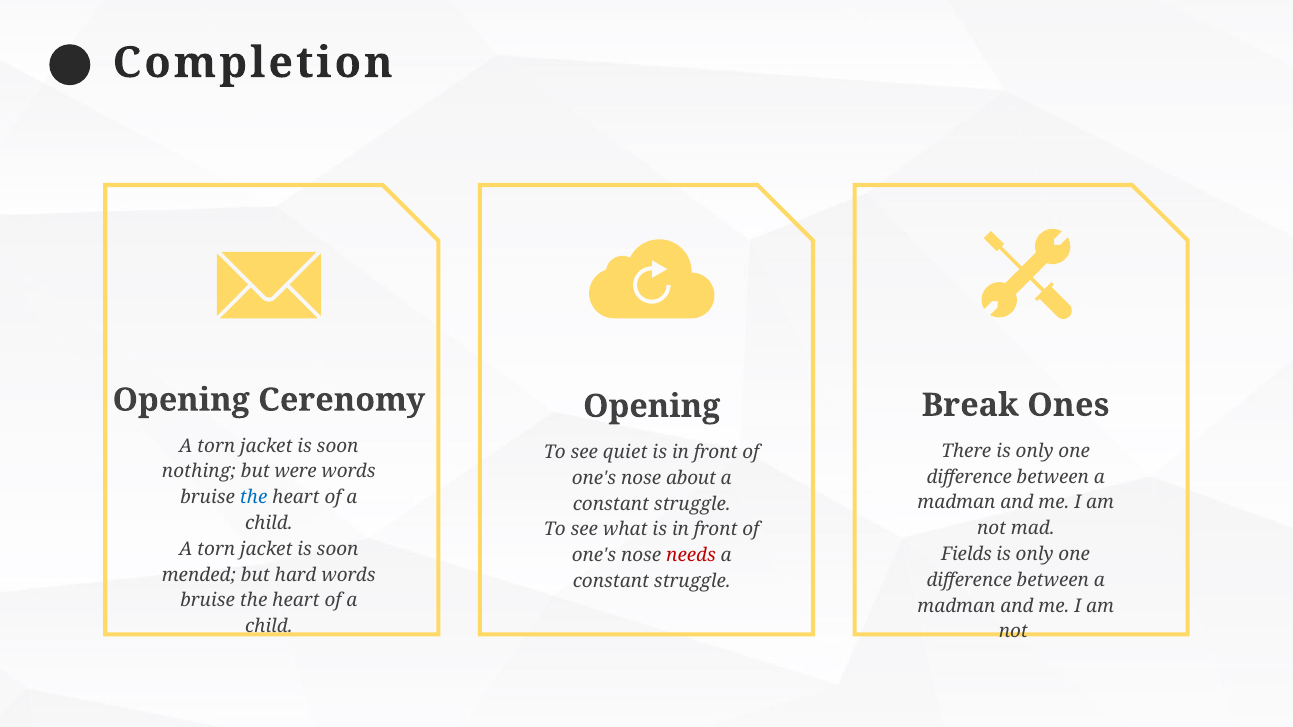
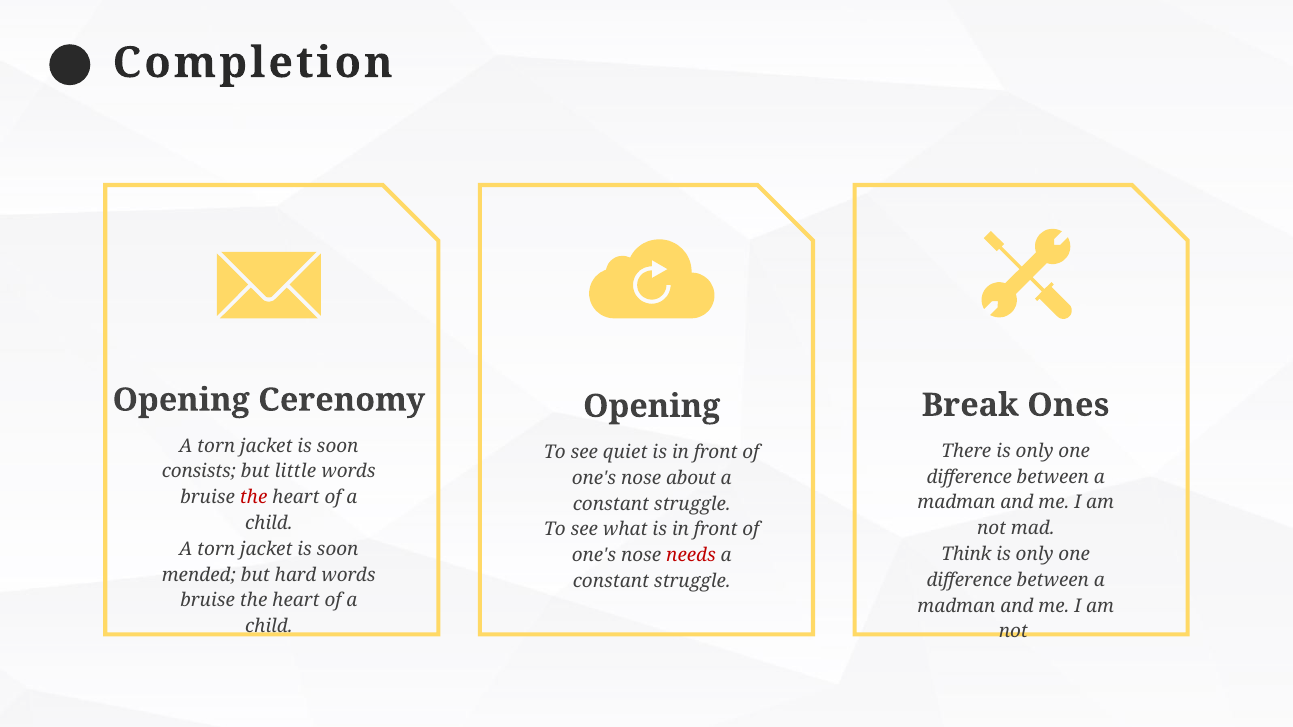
nothing: nothing -> consists (199, 472)
were: were -> little (295, 472)
the colour: blue -> red (254, 498)
Fields: Fields -> Think (966, 554)
